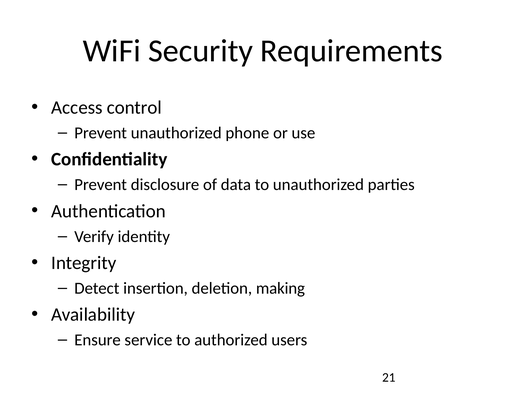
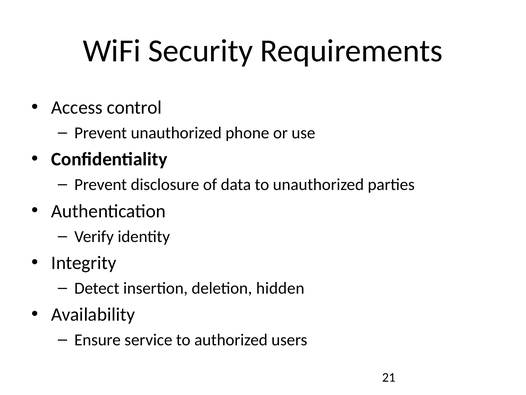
making: making -> hidden (280, 288)
